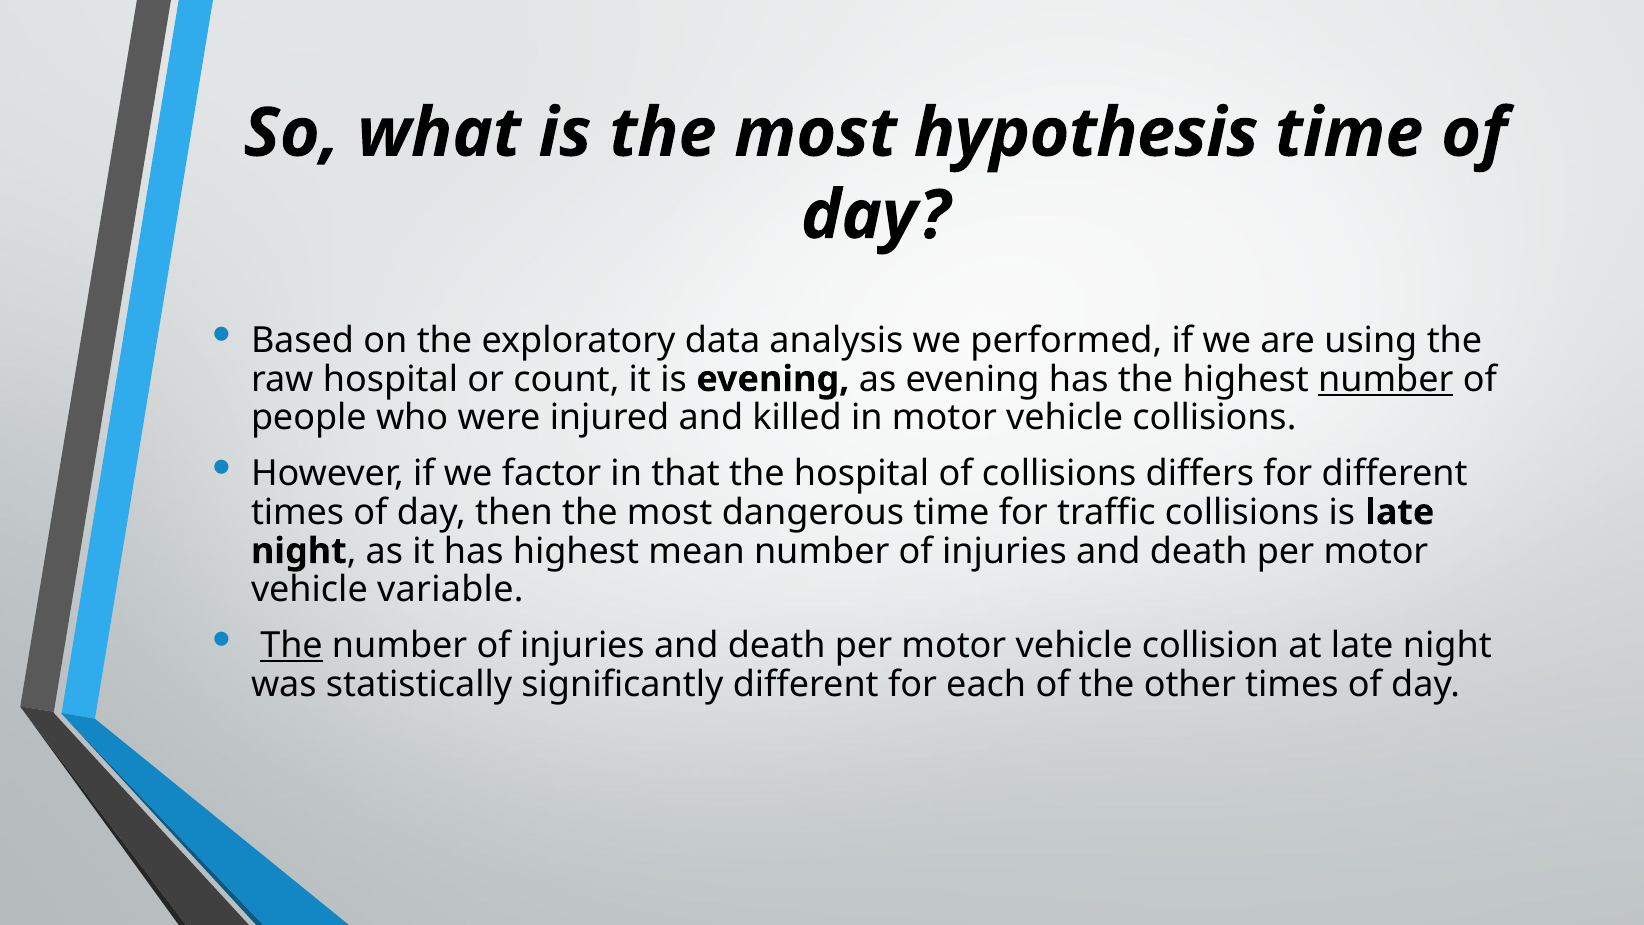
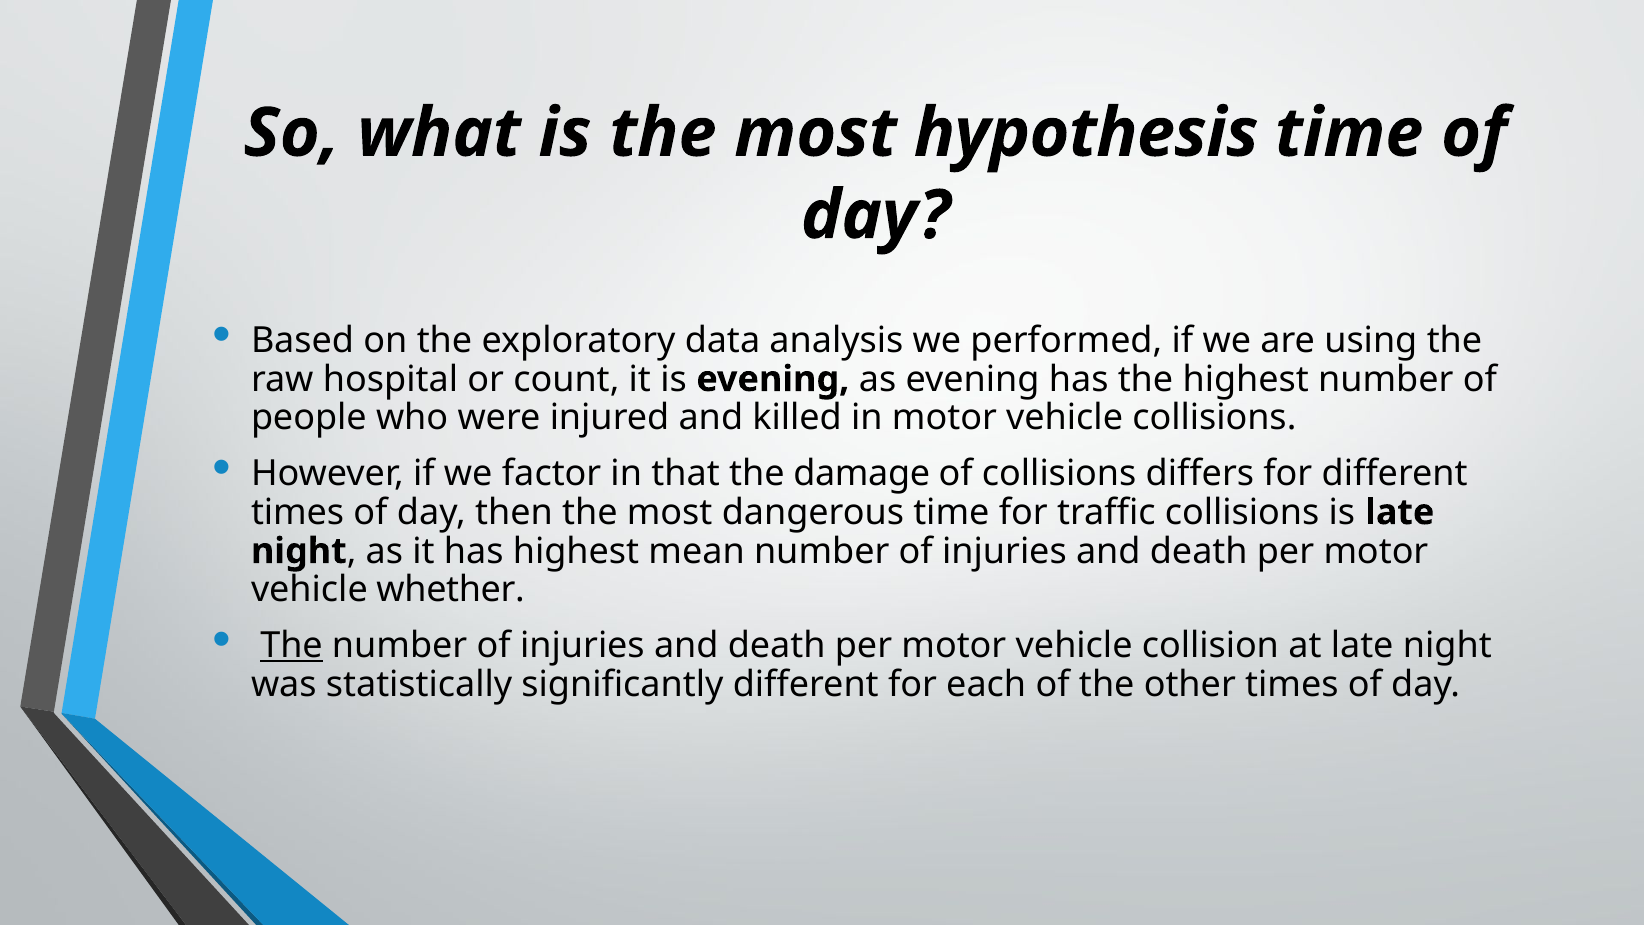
number underline: present -> none (1386, 379)
the hospital: hospital -> damage (862, 473)
variable: variable -> whether (451, 590)
